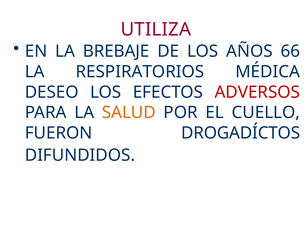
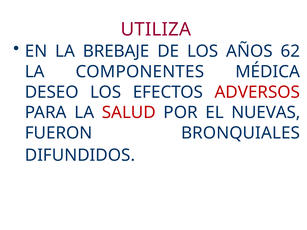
66: 66 -> 62 (290, 51)
RESPIRATORIOS: RESPIRATORIOS -> COMPONENTES (140, 72)
SALUD colour: orange -> red (129, 113)
CUELLO: CUELLO -> NUEVAS (266, 113)
DROGADÍCTOS: DROGADÍCTOS -> BRONQUIALES (241, 133)
